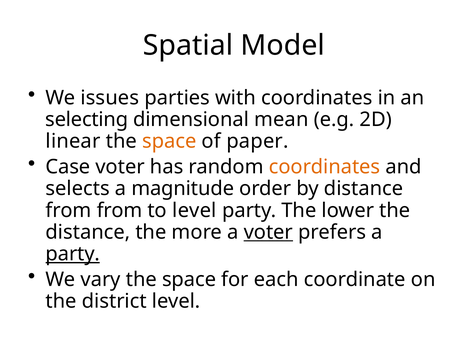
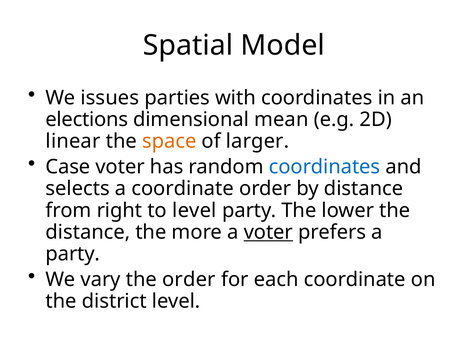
selecting: selecting -> elections (87, 120)
paper: paper -> larger (258, 141)
coordinates colour: orange -> blue (325, 167)
a magnitude: magnitude -> coordinate (183, 189)
from from: from -> right (119, 210)
party underline: present -> none (73, 254)
vary the space: space -> order (189, 279)
